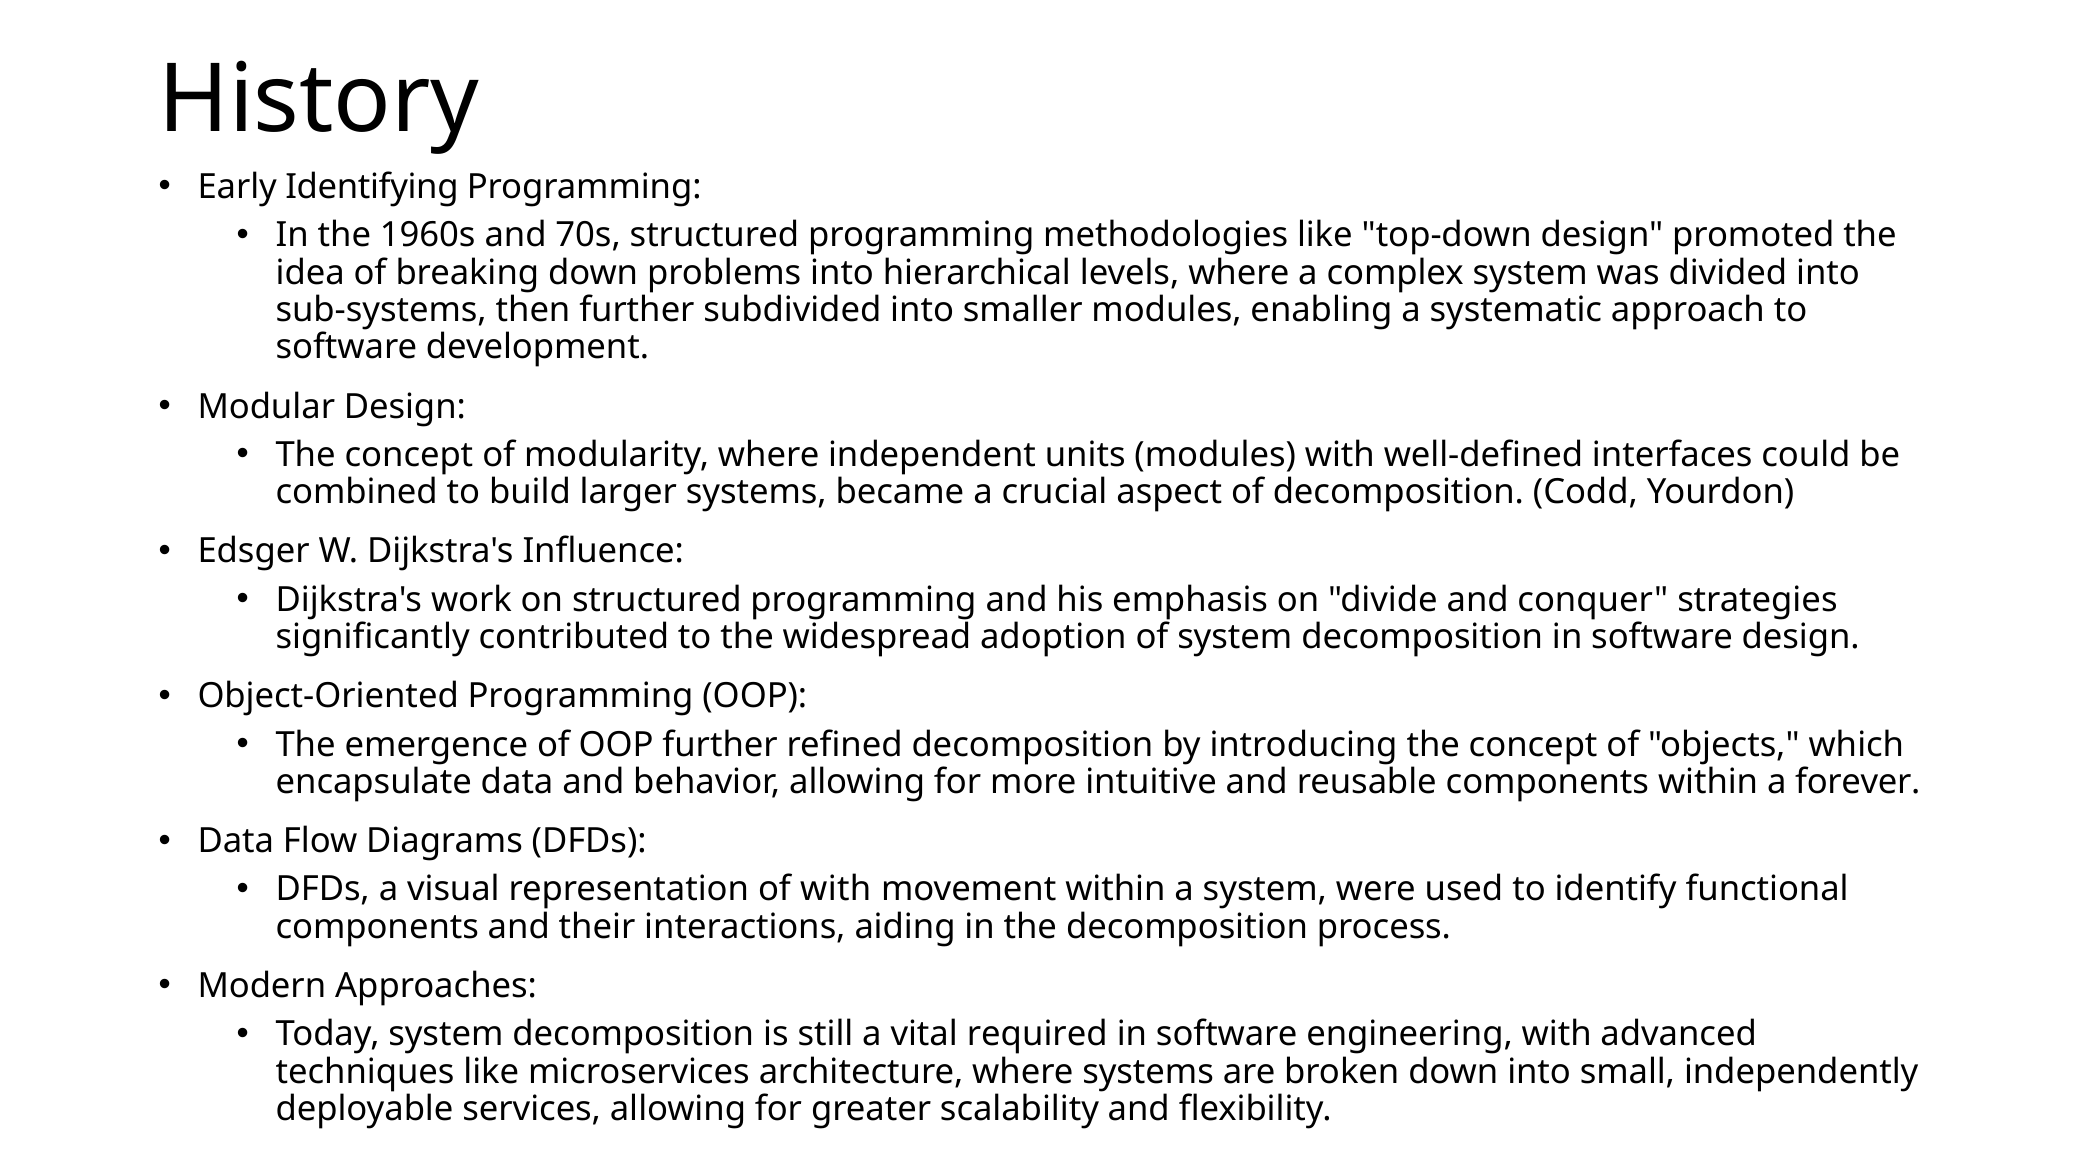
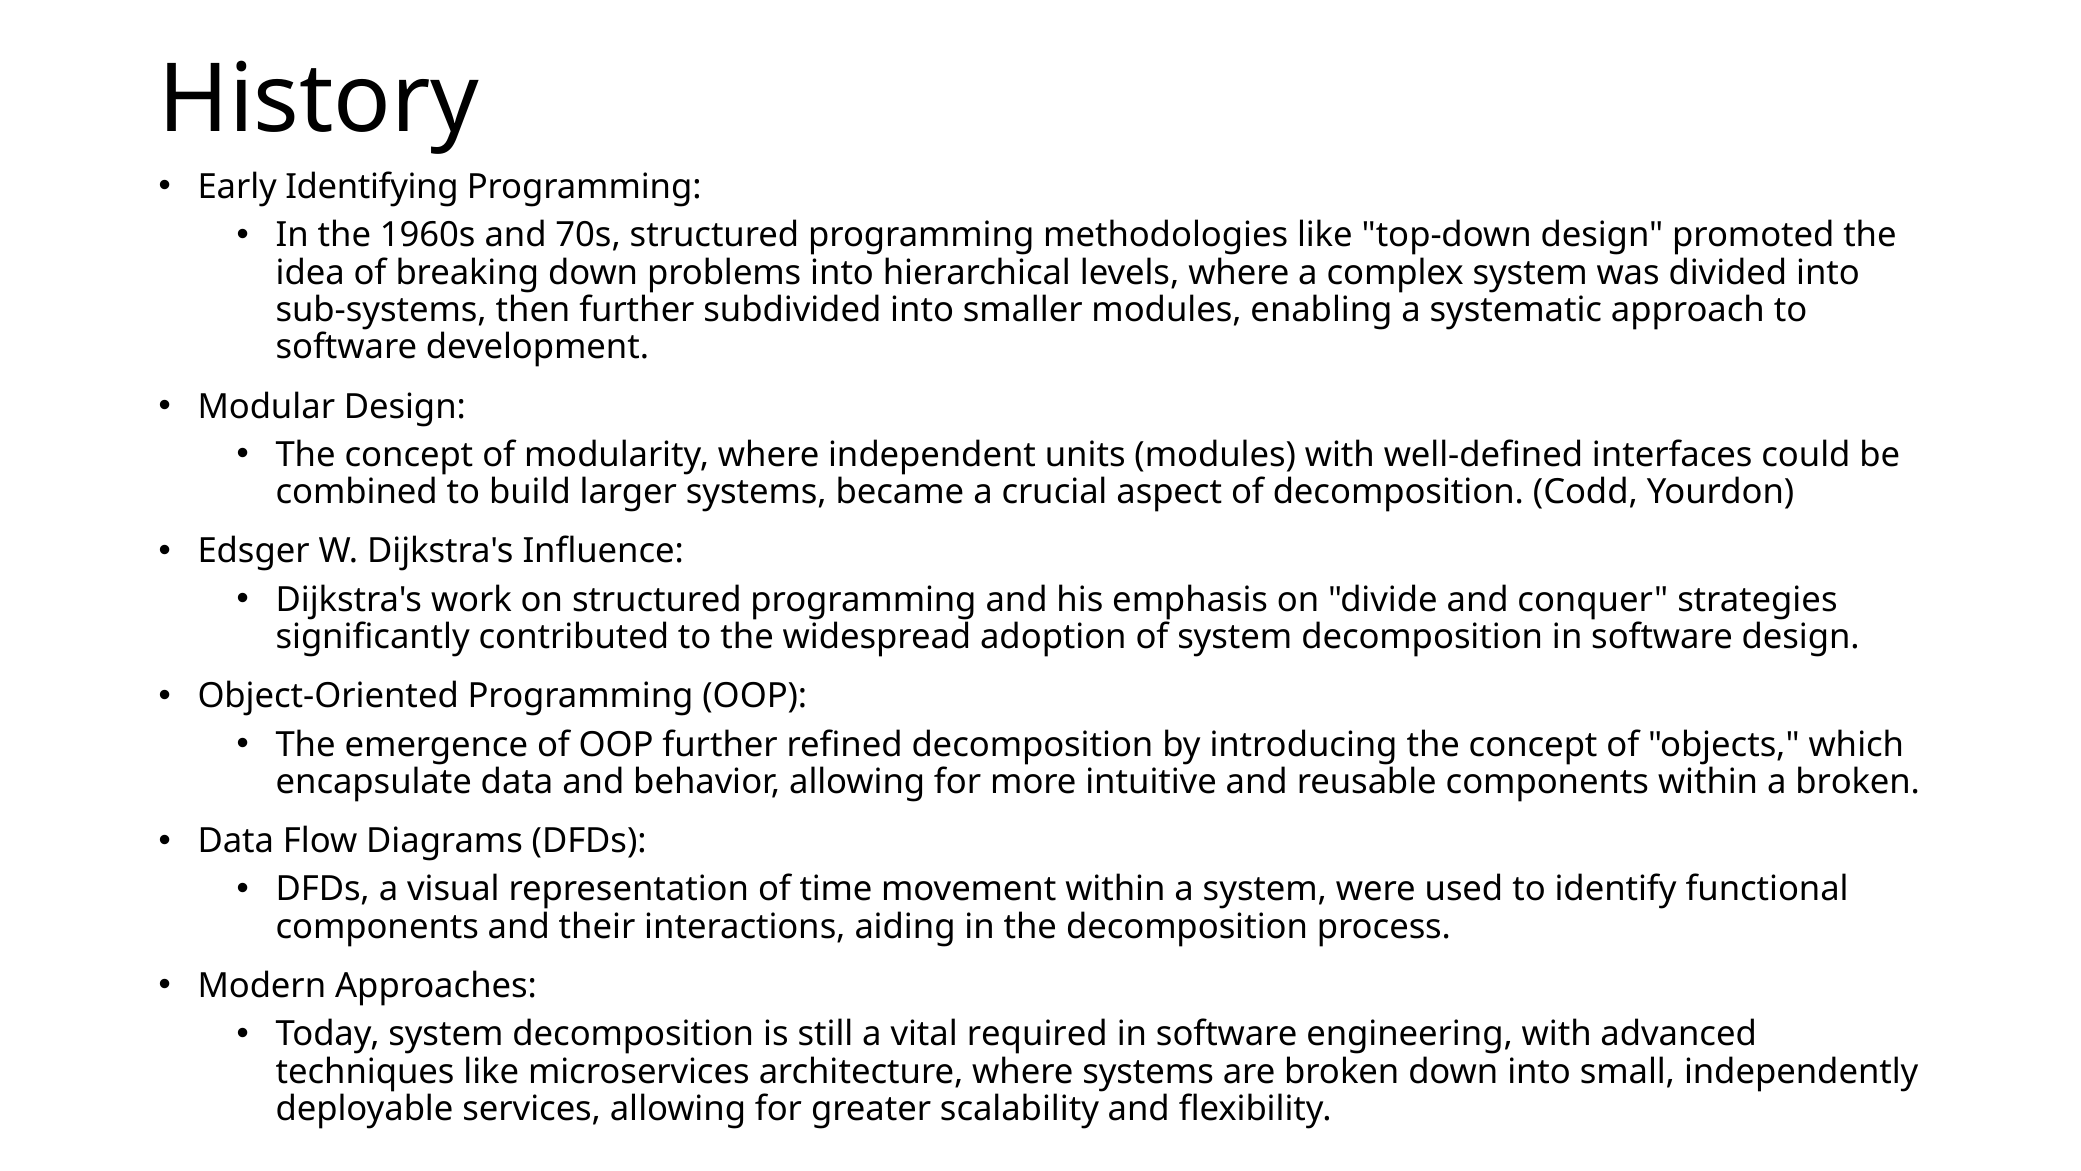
a forever: forever -> broken (1858, 782)
of with: with -> time (836, 889)
